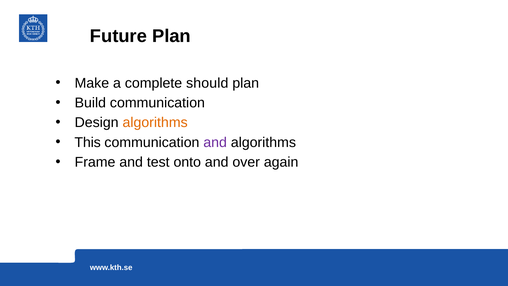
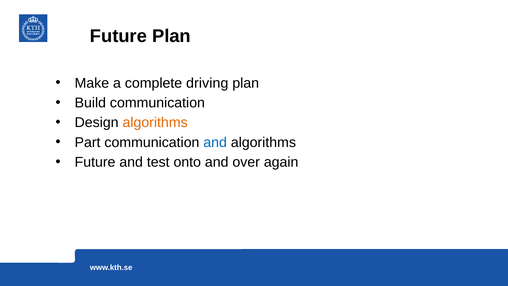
should: should -> driving (207, 83)
This: This -> Part (88, 142)
and colour: purple -> blue (215, 142)
Frame: Frame -> Future (95, 162)
